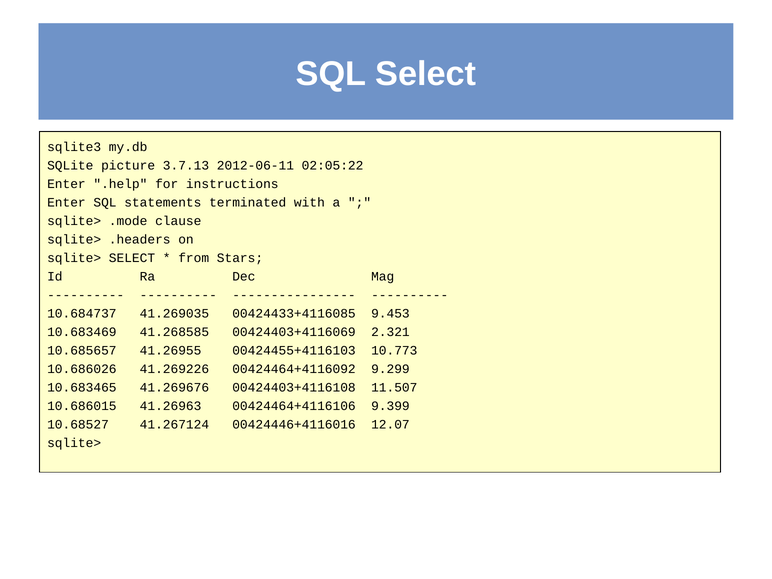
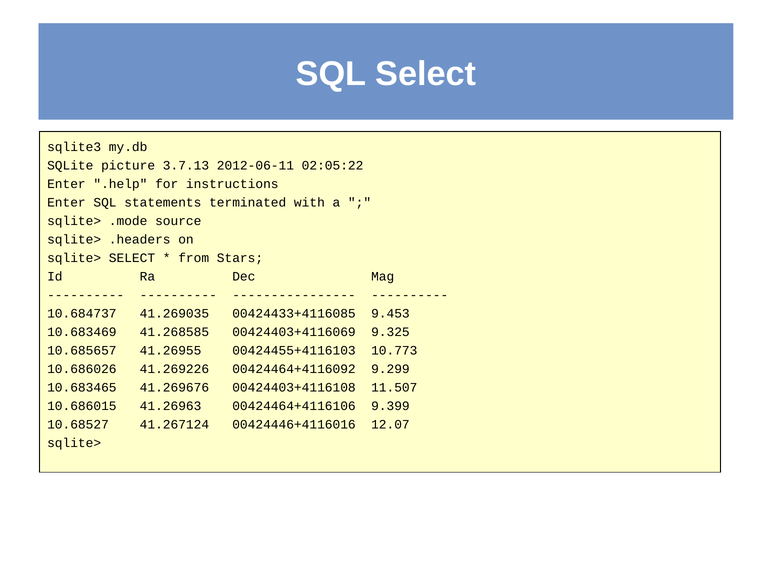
clause: clause -> source (178, 221)
2.321: 2.321 -> 9.325 (390, 332)
